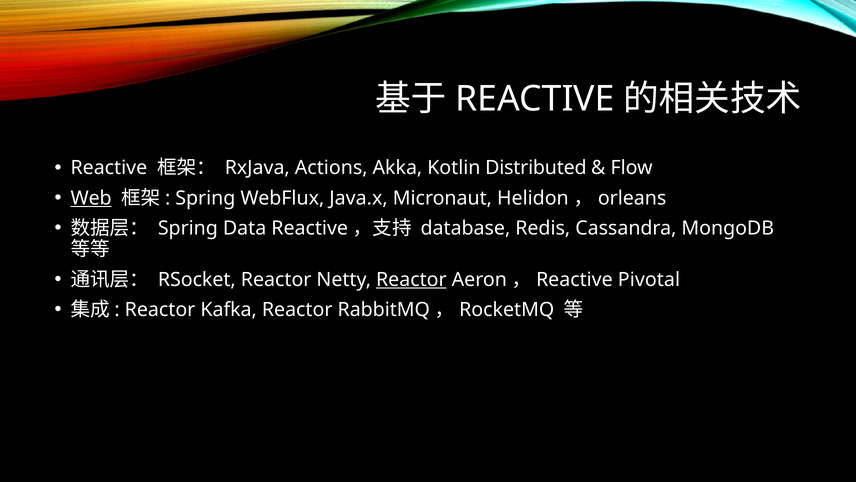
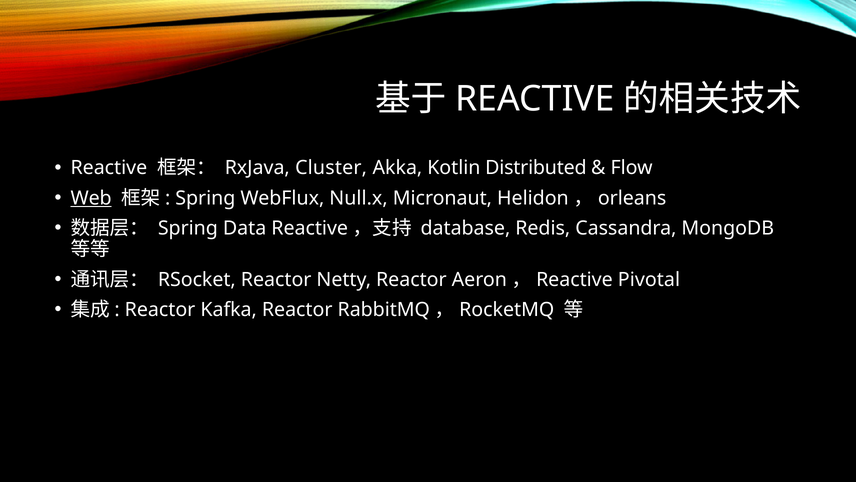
Actions: Actions -> Cluster (331, 168)
Java.x: Java.x -> Null.x (358, 198)
Reactor underline: present -> none (411, 279)
